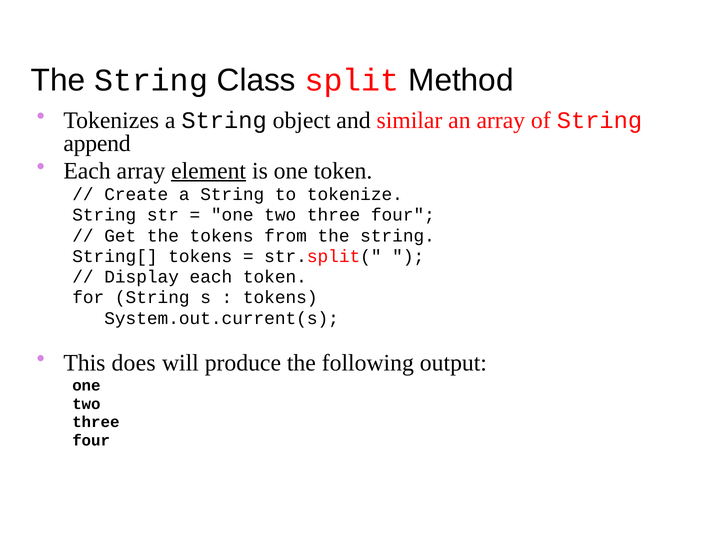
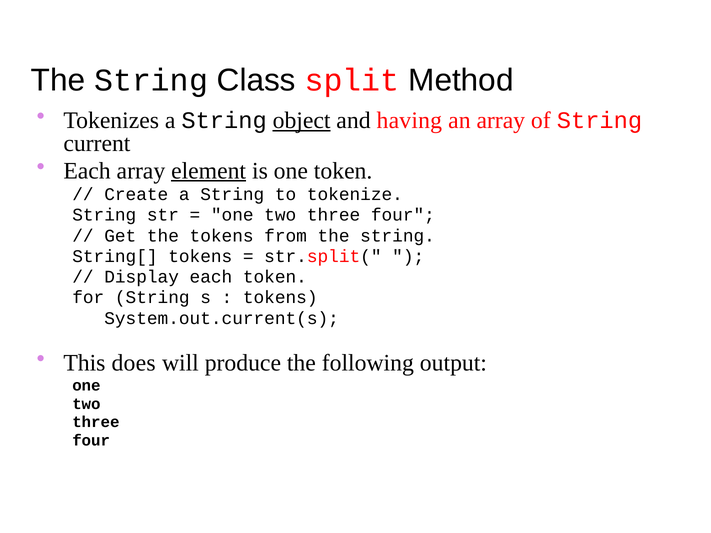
object underline: none -> present (302, 121)
similar: similar -> having (409, 121)
append: append -> current (97, 143)
